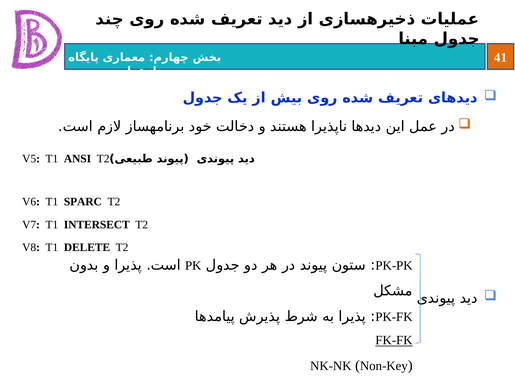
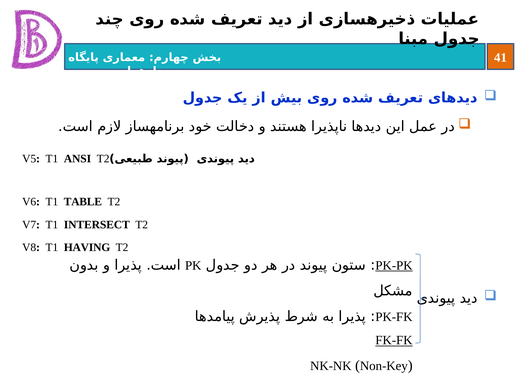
SPARC: SPARC -> TABLE (83, 202)
DELETE: DELETE -> HAVING (87, 247)
PK-PK underline: none -> present (394, 266)
